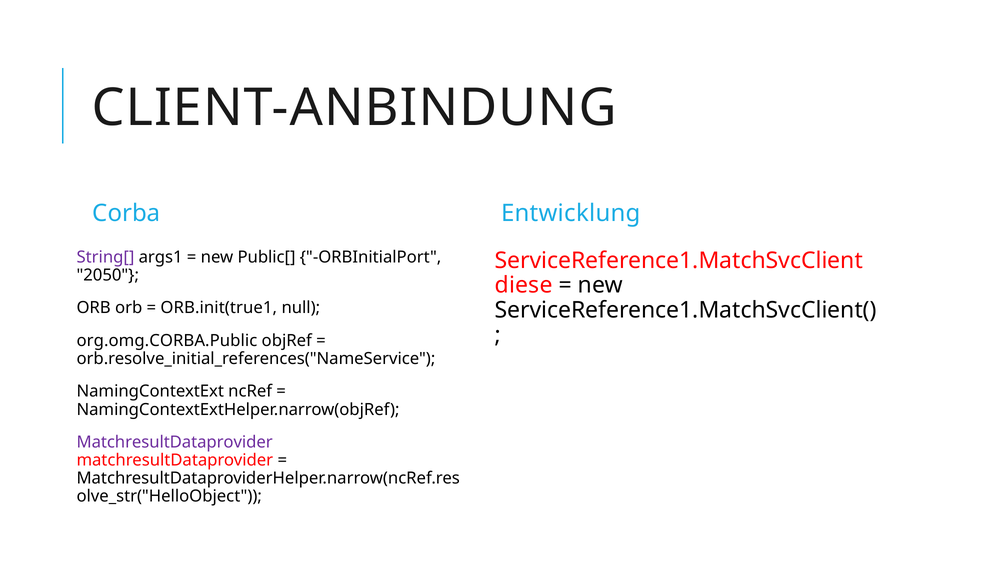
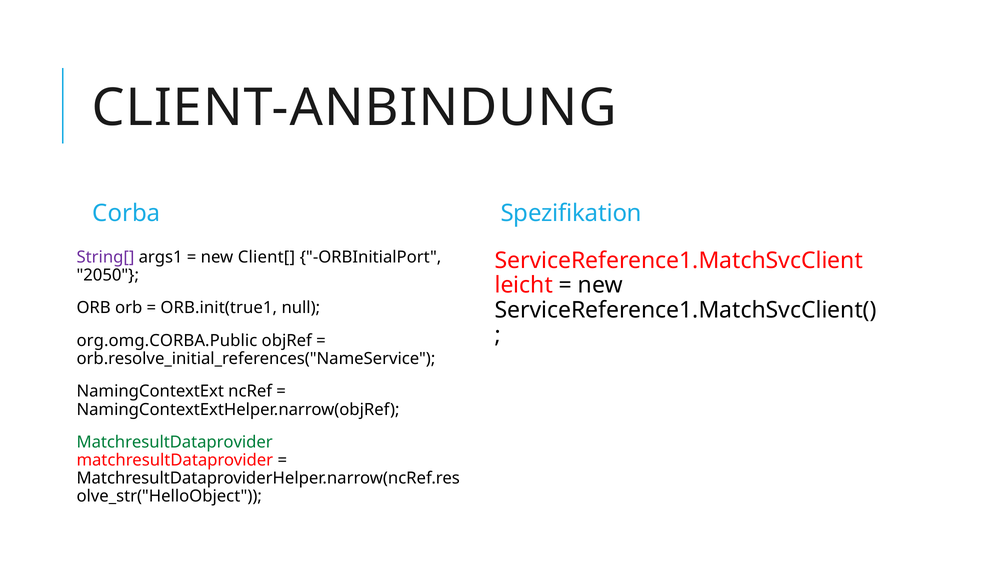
Entwicklung: Entwicklung -> Spezifikation (571, 213)
Public[: Public[ -> Client[ (266, 257)
diese: diese -> leicht (524, 285)
MatchresultDataprovider colour: purple -> green (175, 442)
